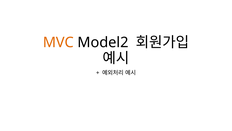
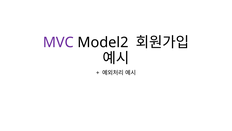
MVC colour: orange -> purple (58, 42)
